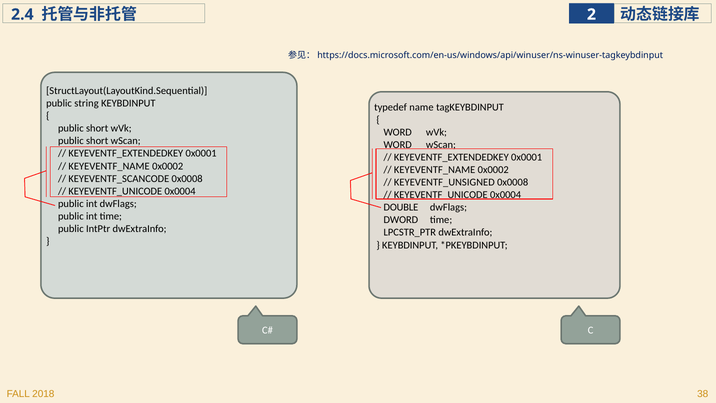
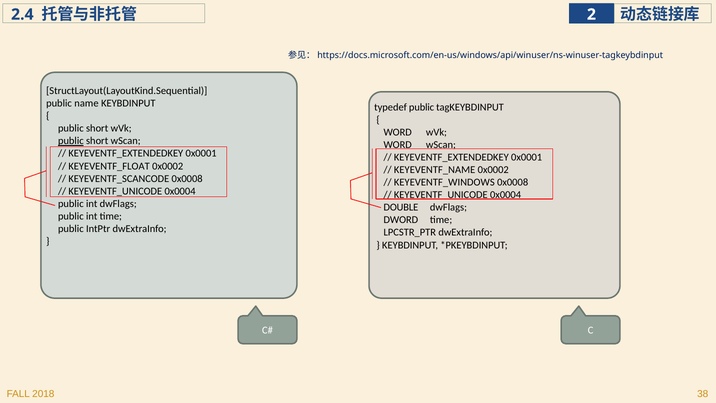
string: string -> name (86, 103)
typedef name: name -> public (422, 107)
public underline: none -> present (71, 141)
KEYEVENTF_NAME: KEYEVENTF_NAME -> KEYEVENTF_FLOAT (109, 166)
KEYEVENTF_UNSIGNED: KEYEVENTF_UNSIGNED -> KEYEVENTF_WINDOWS (444, 182)
